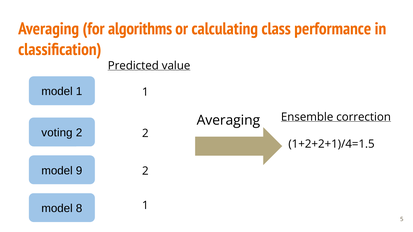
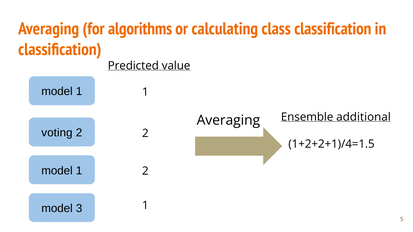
class performance: performance -> classification (333, 29)
correction: correction -> additional (364, 117)
9: 9 -> 1 (79, 171)
8: 8 -> 3 (79, 209)
